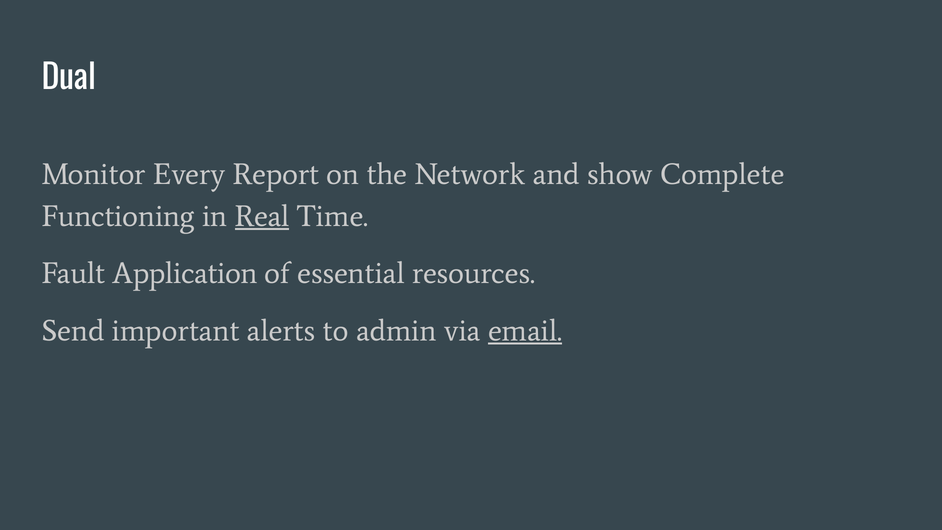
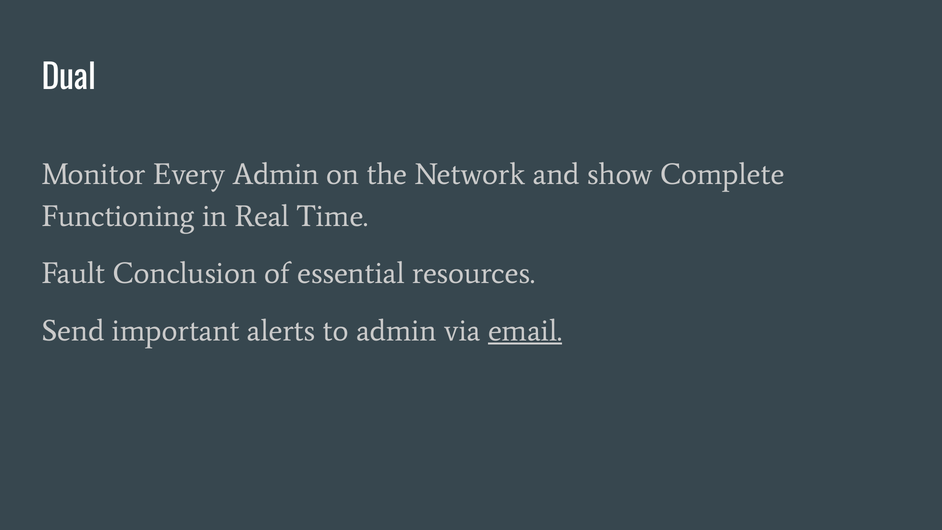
Every Report: Report -> Admin (276, 174)
Real underline: present -> none (262, 216)
Application: Application -> Conclusion (185, 273)
